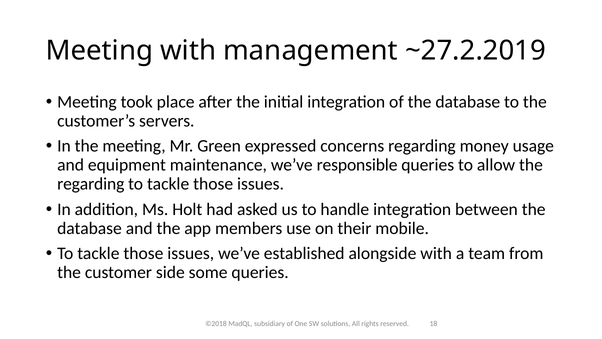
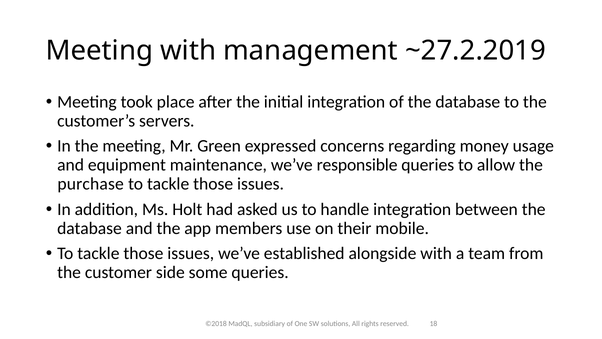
regarding: regarding -> purchase (91, 184)
